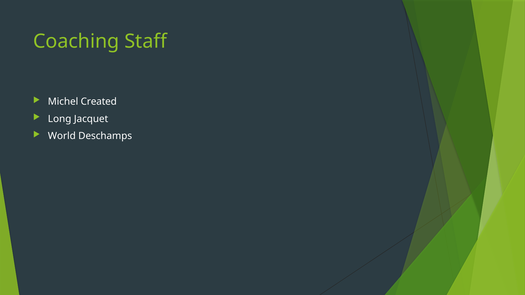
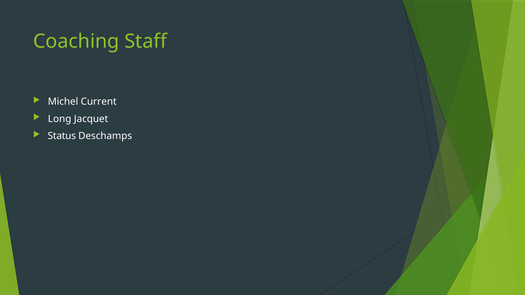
Created: Created -> Current (99, 102)
World: World -> Status (62, 136)
